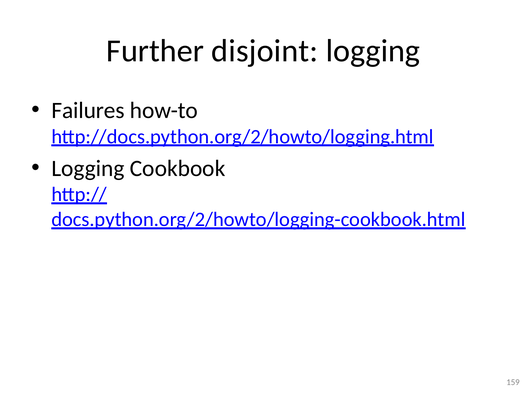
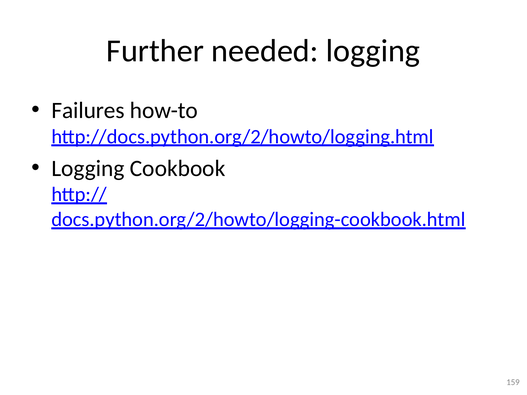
disjoint: disjoint -> needed (265, 51)
